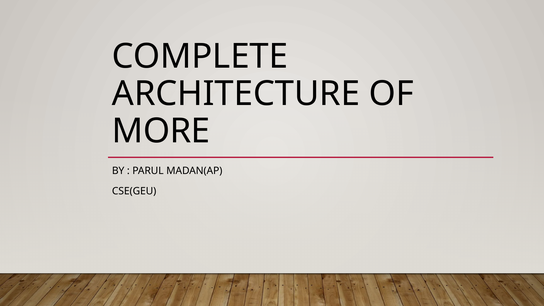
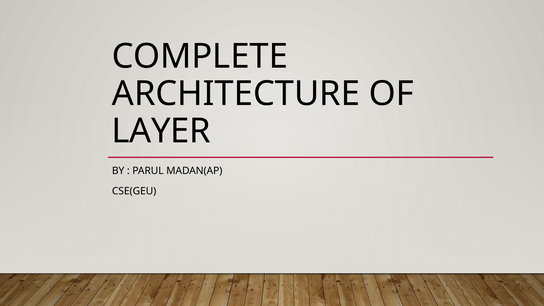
MORE: MORE -> LAYER (161, 131)
